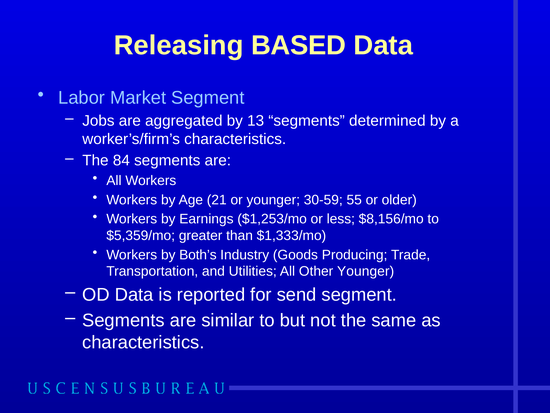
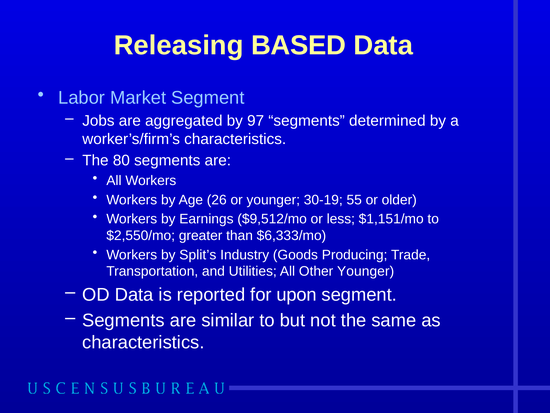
13: 13 -> 97 (256, 121)
84: 84 -> 80 (121, 160)
21: 21 -> 26 (217, 200)
30-59: 30-59 -> 30-19 (323, 200)
$1,253/mo: $1,253/mo -> $9,512/mo (272, 219)
$8,156/mo: $8,156/mo -> $1,151/mo (391, 219)
$5,359/mo: $5,359/mo -> $2,550/mo (141, 235)
$1,333/mo: $1,333/mo -> $6,333/mo (291, 235)
Both’s: Both’s -> Split’s (198, 255)
send: send -> upon (297, 294)
